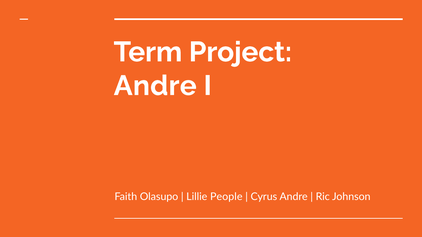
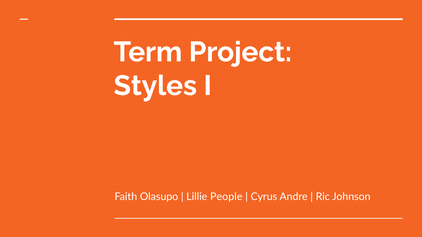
Andre: Andre -> Styles (155, 86)
